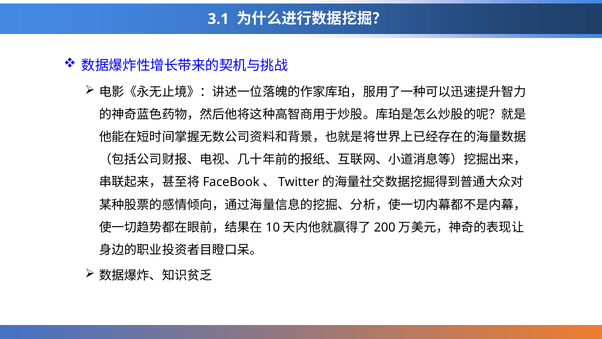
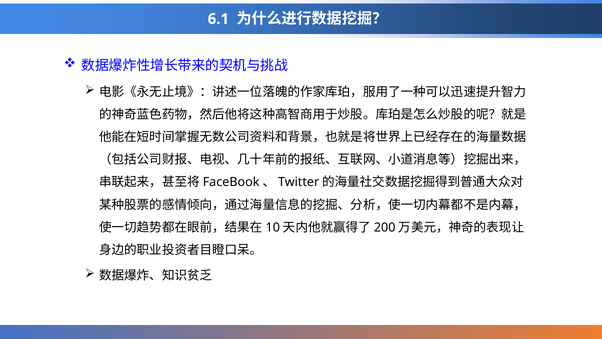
3.1: 3.1 -> 6.1 (218, 19)
